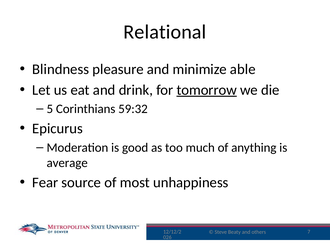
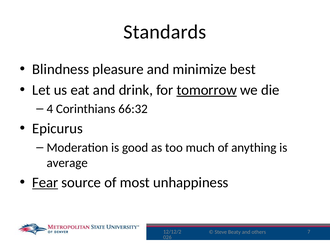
Relational: Relational -> Standards (165, 32)
able: able -> best (243, 69)
5: 5 -> 4 (50, 109)
59:32: 59:32 -> 66:32 (133, 109)
Fear underline: none -> present (45, 182)
